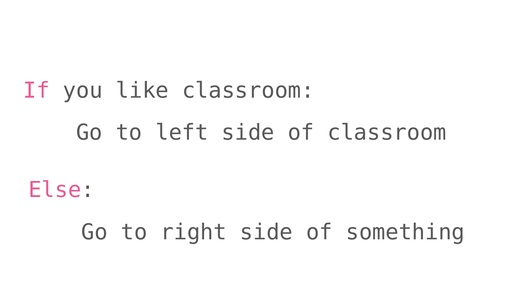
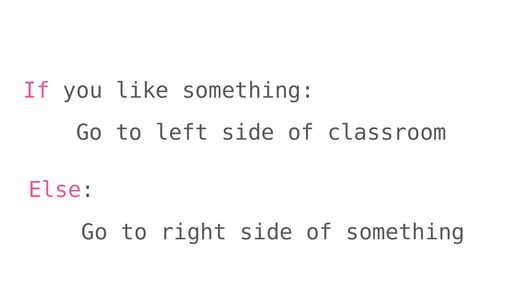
like classroom: classroom -> something (248, 91)
